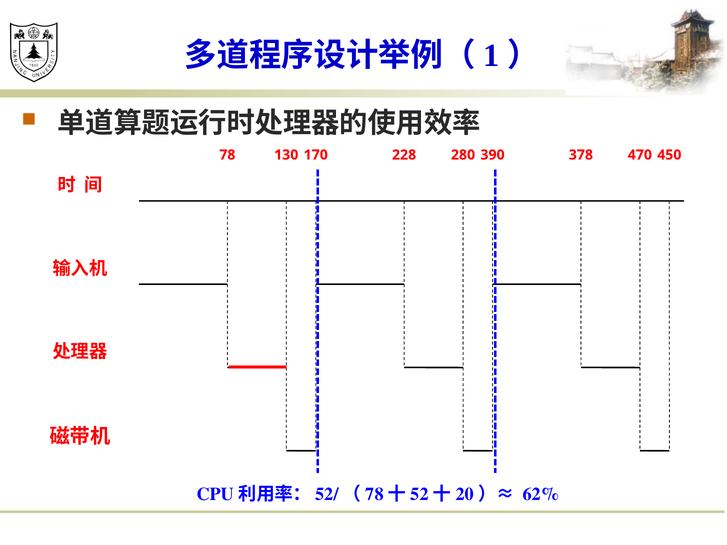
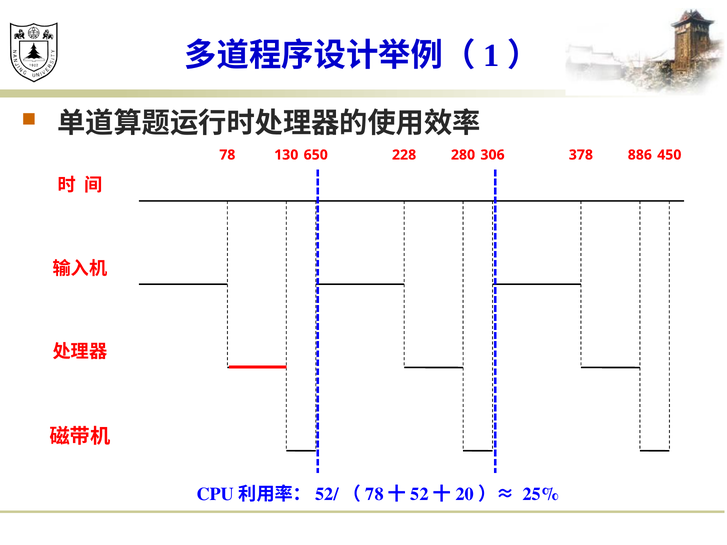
170: 170 -> 650 (316, 155)
390: 390 -> 306 (493, 155)
470: 470 -> 886 (640, 155)
62%: 62% -> 25% (541, 494)
